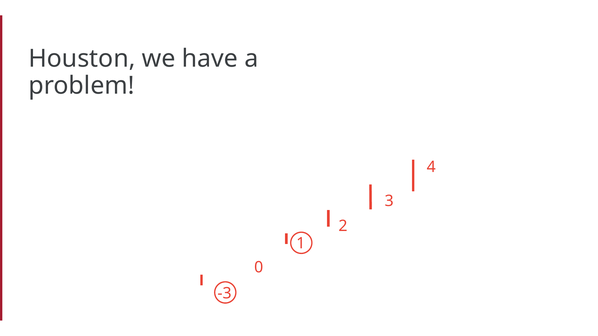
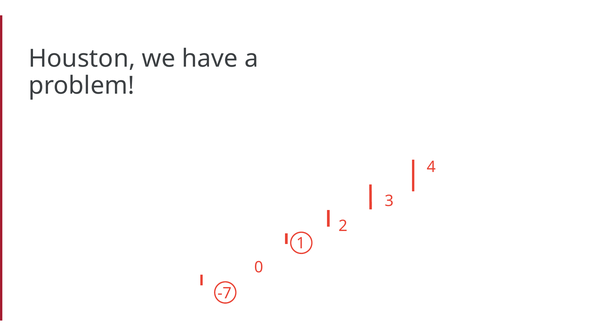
-3: -3 -> -7 (224, 294)
